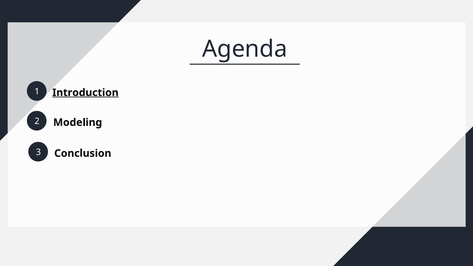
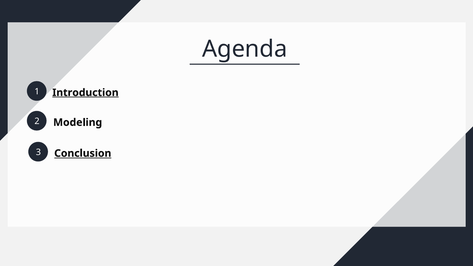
Conclusion underline: none -> present (83, 153)
